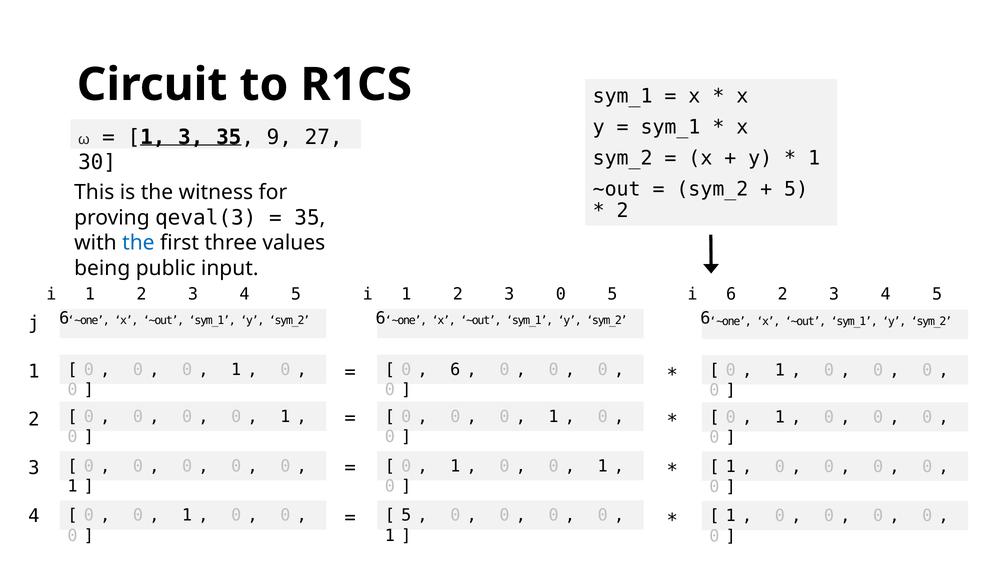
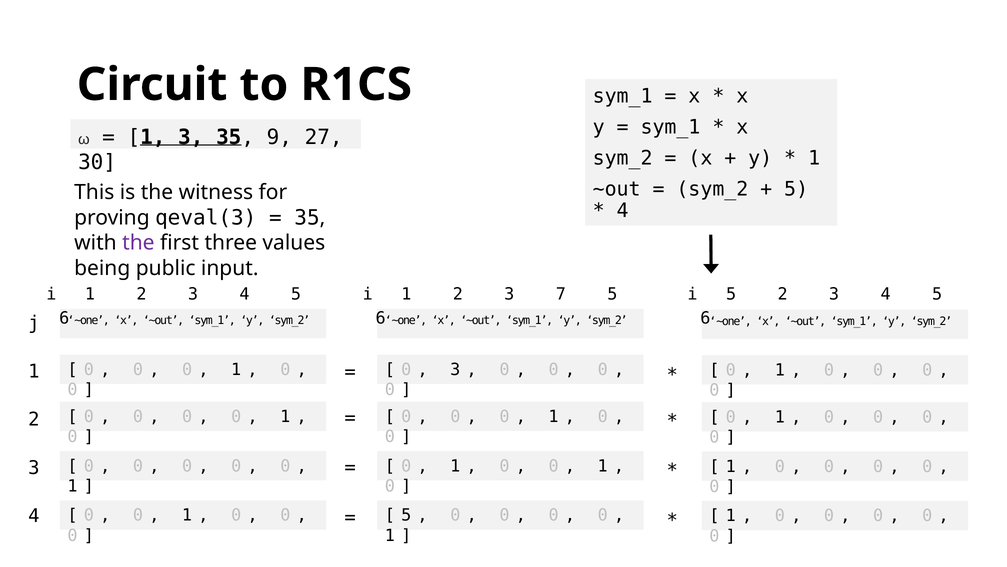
2: 2 -> 4 (623, 210)
the colour: blue -> purple (138, 243)
3 0: 0 -> 7 (561, 294)
i 6: 6 -> 5 (731, 294)
6: 6 -> 3 (455, 369)
